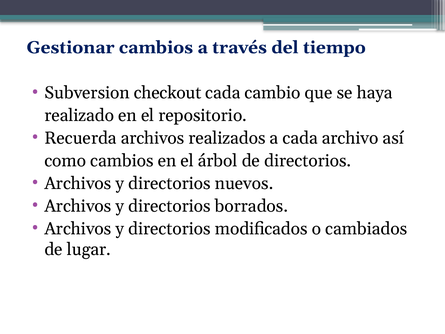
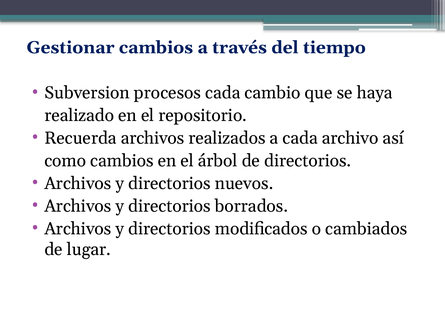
checkout: checkout -> procesos (168, 93)
